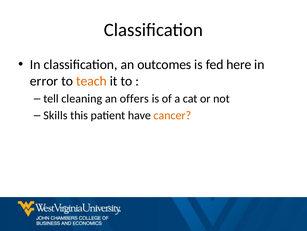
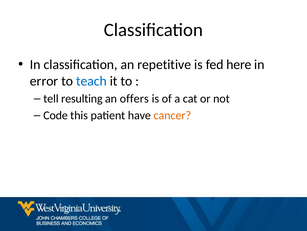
outcomes: outcomes -> repetitive (164, 64)
teach colour: orange -> blue (91, 81)
cleaning: cleaning -> resulting (82, 98)
Skills: Skills -> Code (56, 115)
